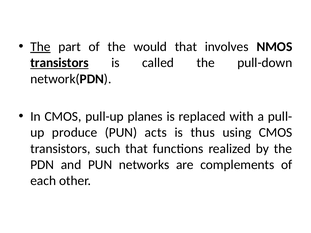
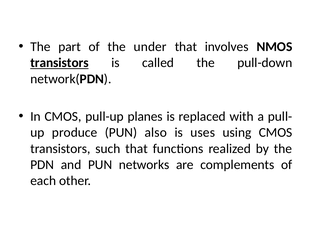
The underline: present -> none (40, 47)
would: would -> under (150, 47)
acts: acts -> also (156, 133)
thus: thus -> uses (203, 133)
